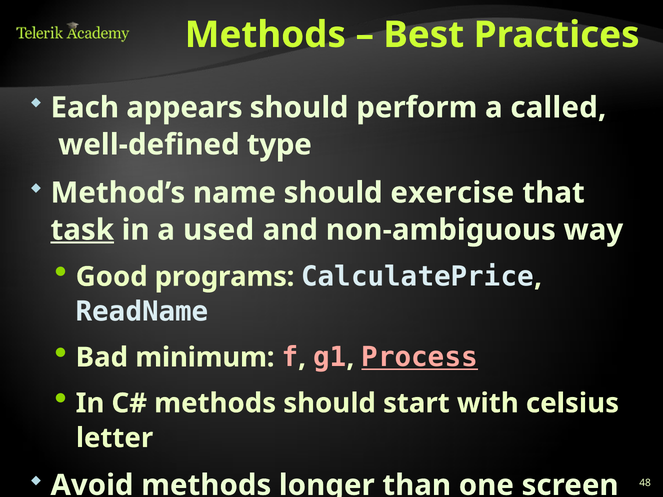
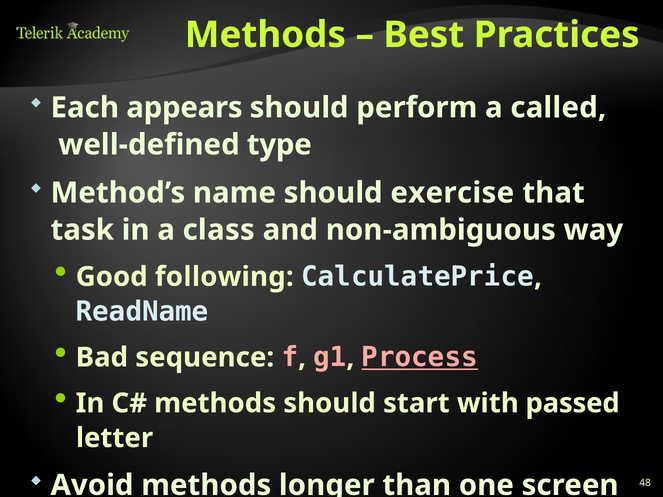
task underline: present -> none (82, 230)
used: used -> class (219, 230)
programs: programs -> following (224, 277)
minimum: minimum -> sequence (205, 358)
celsius: celsius -> passed (573, 403)
